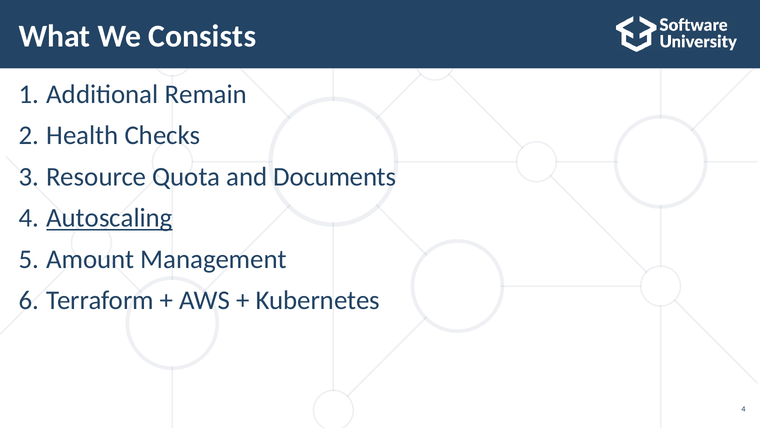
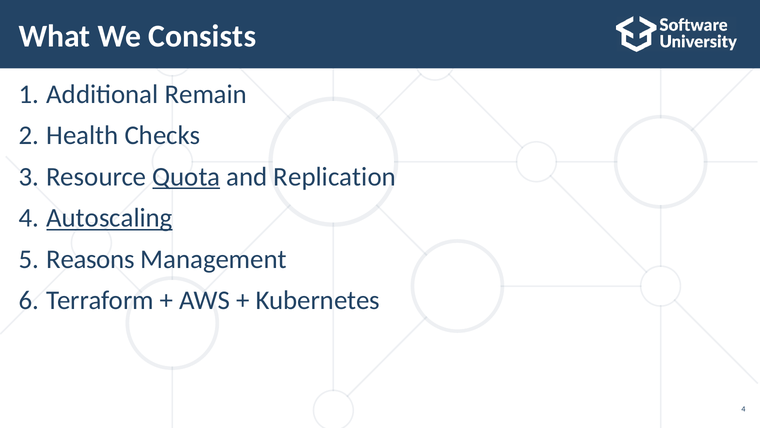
Quota underline: none -> present (186, 177)
Documents: Documents -> Replication (335, 177)
Amount: Amount -> Reasons (90, 259)
